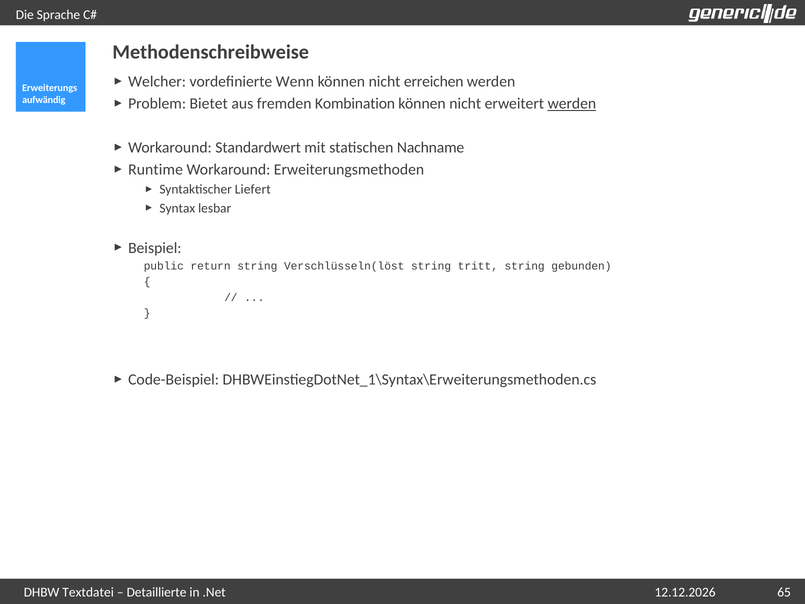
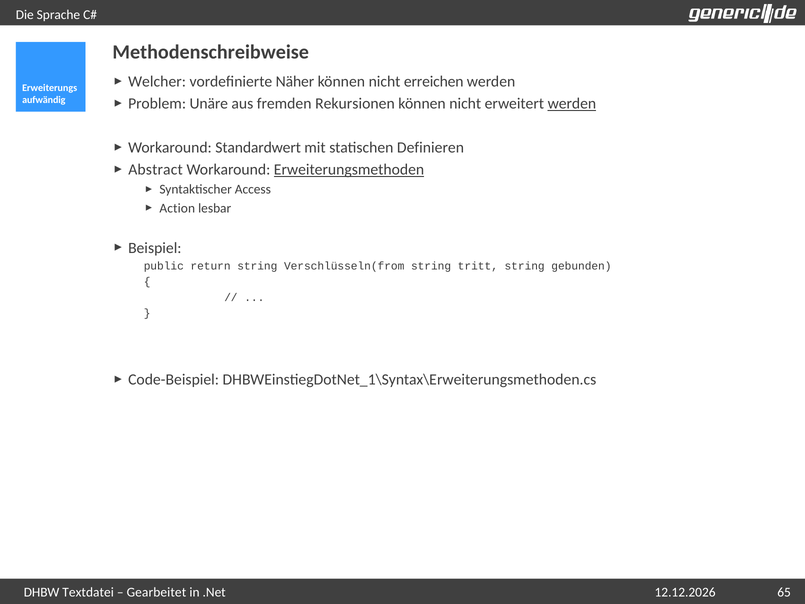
Wenn: Wenn -> Näher (295, 82)
Bietet: Bietet -> Unäre (209, 104)
Kombination: Kombination -> Rekursionen (355, 104)
Nachname: Nachname -> Definieren (431, 148)
Runtime: Runtime -> Abstract (156, 169)
Erweiterungsmethoden underline: none -> present (349, 169)
Liefert: Liefert -> Access (253, 189)
Syntax: Syntax -> Action (177, 208)
Verschlüsseln(löst: Verschlüsseln(löst -> Verschlüsseln(from (344, 266)
Detaillierte: Detaillierte -> Gearbeitet (156, 592)
